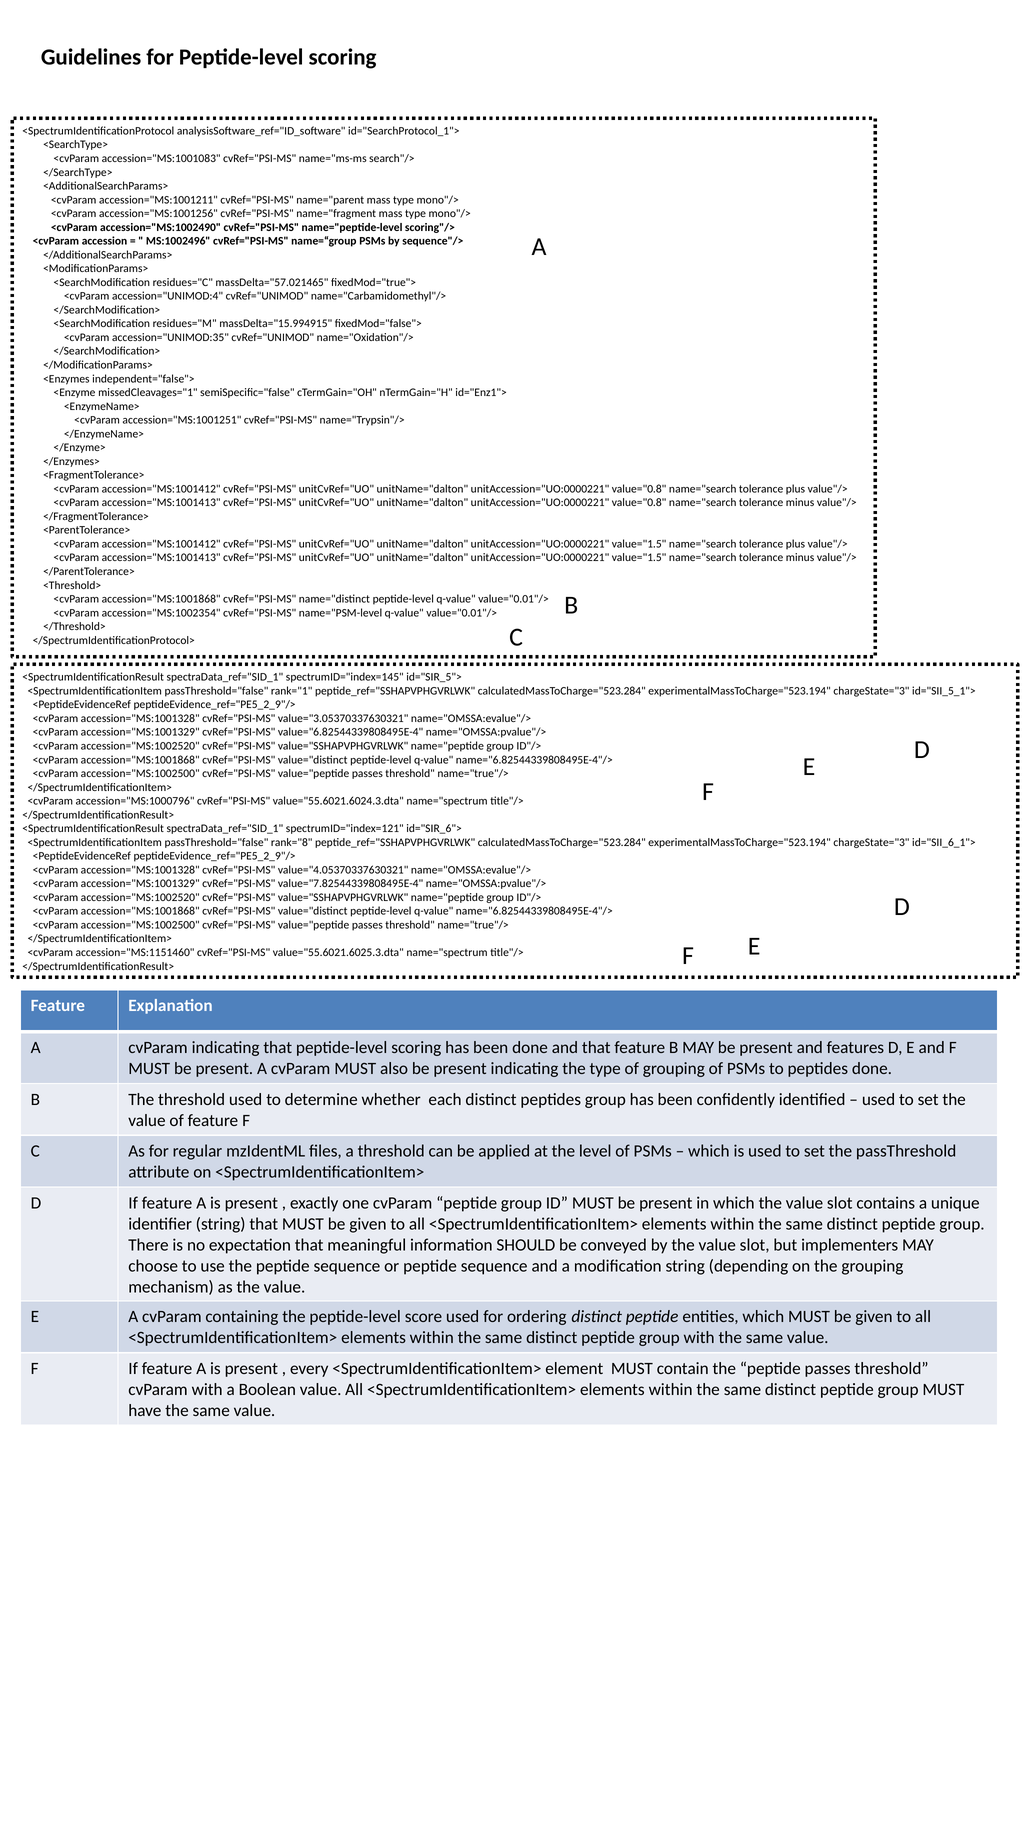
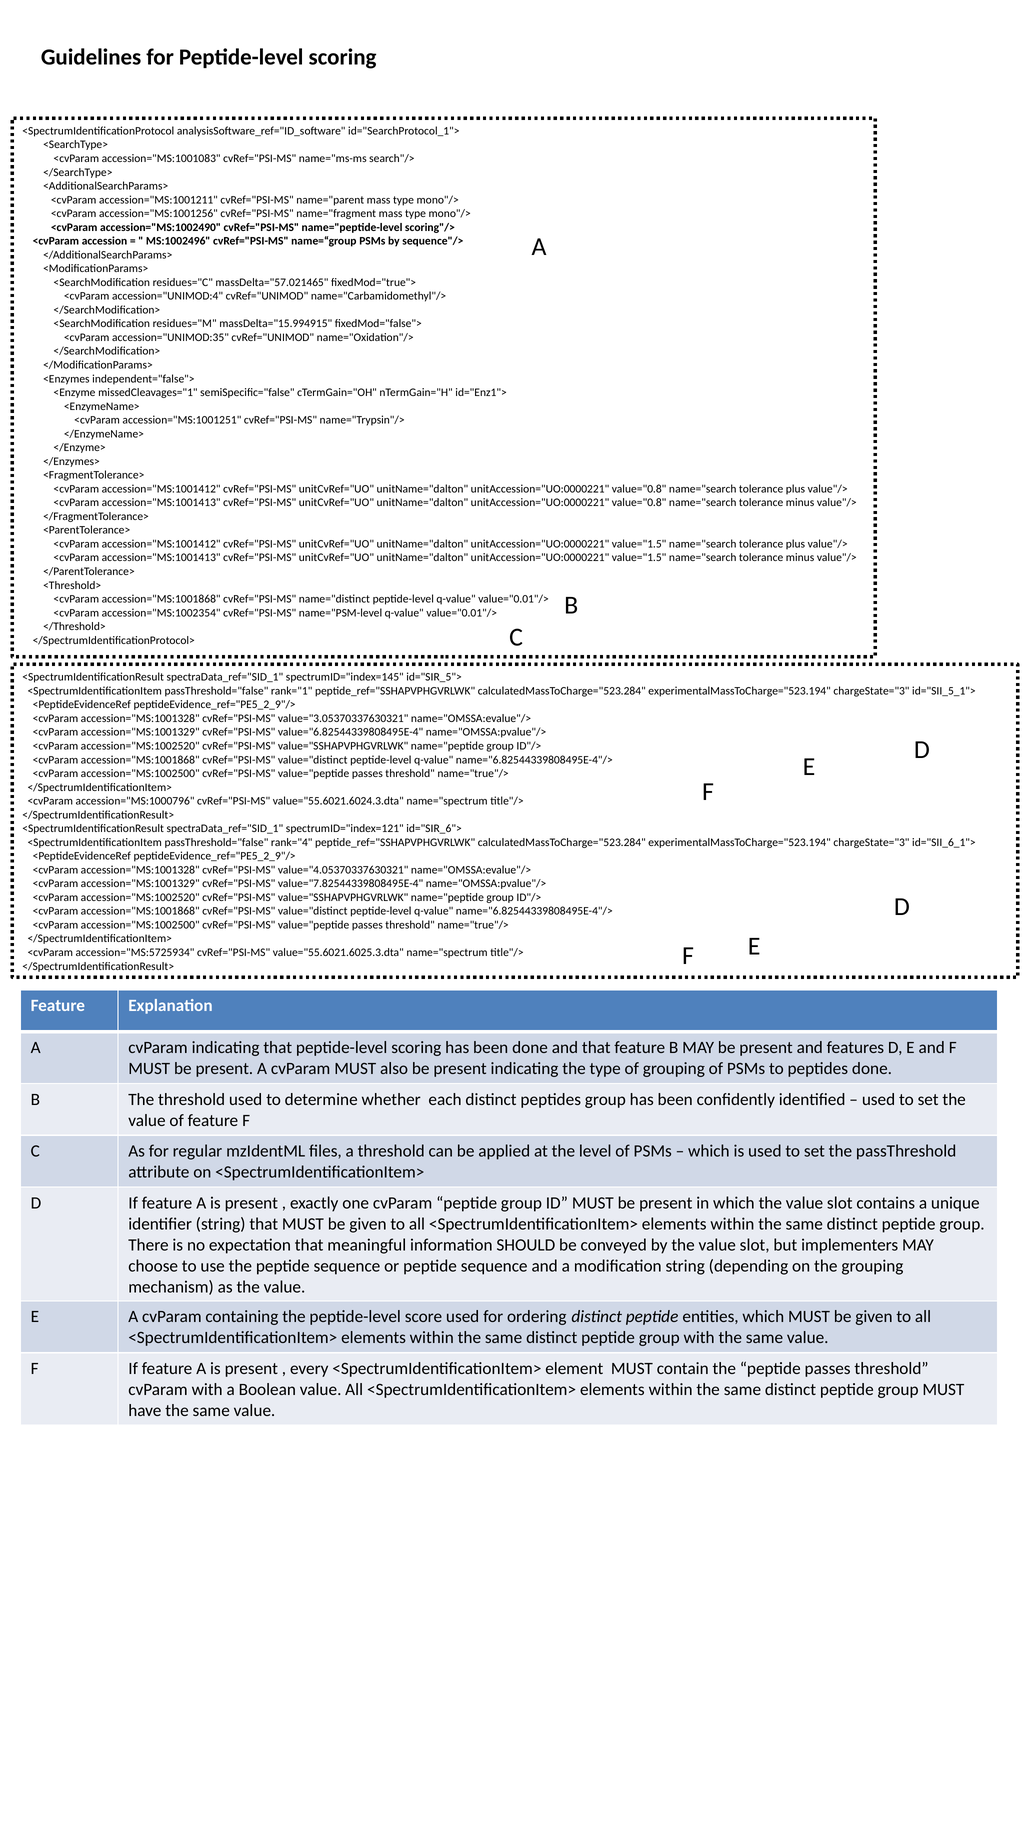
rank="8: rank="8 -> rank="4 (292, 842)
accession="MS:1151460: accession="MS:1151460 -> accession="MS:5725934 (135, 952)
